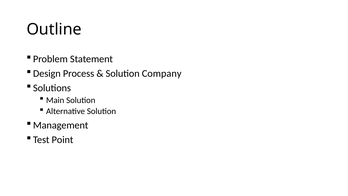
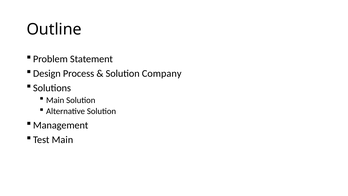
Test Point: Point -> Main (62, 140)
